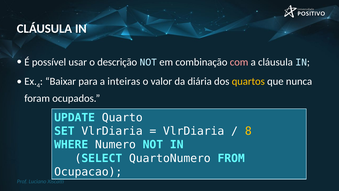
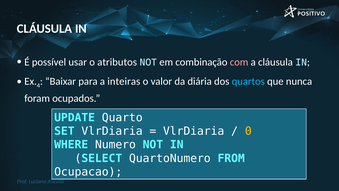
descrição: descrição -> atributos (117, 62)
quartos colour: yellow -> light blue (248, 81)
8: 8 -> 0 (248, 131)
